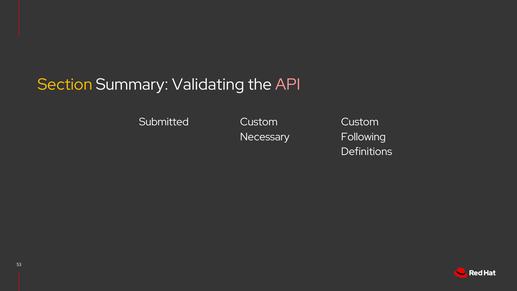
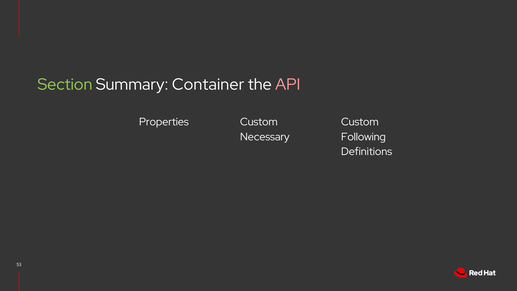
Section colour: yellow -> light green (65, 84)
Validating: Validating -> Container (208, 84)
Submitted: Submitted -> Properties (164, 122)
